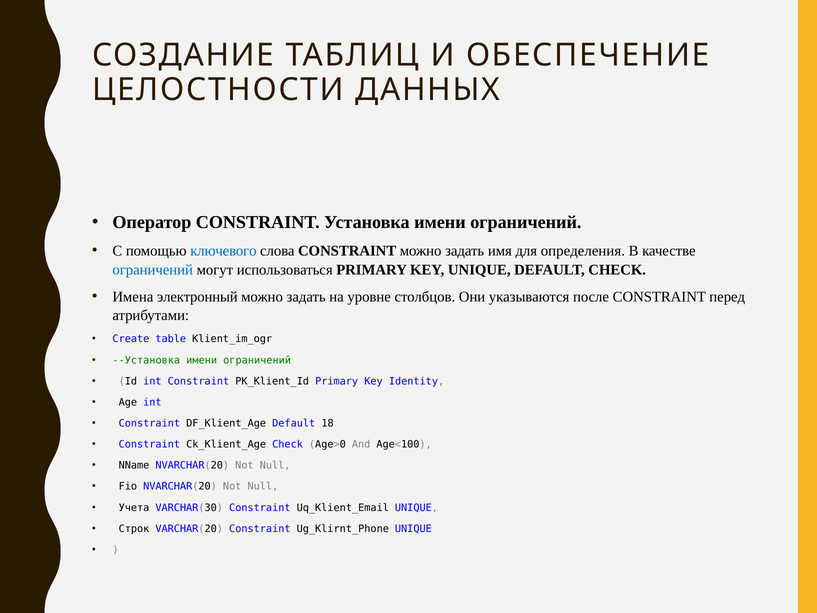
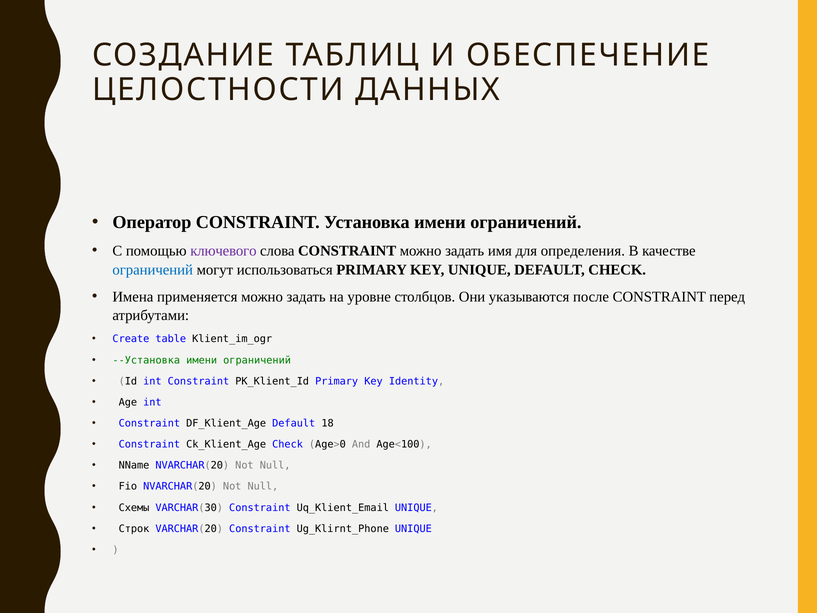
ключевого colour: blue -> purple (223, 251)
электронный: электронный -> применяется (197, 297)
Учета: Учета -> Схемы (134, 507)
